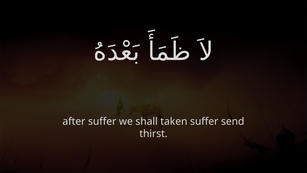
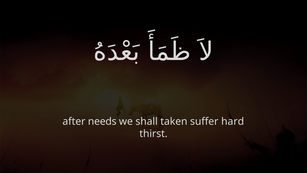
after suffer: suffer -> needs (102, 121)
send: send -> hard (233, 121)
